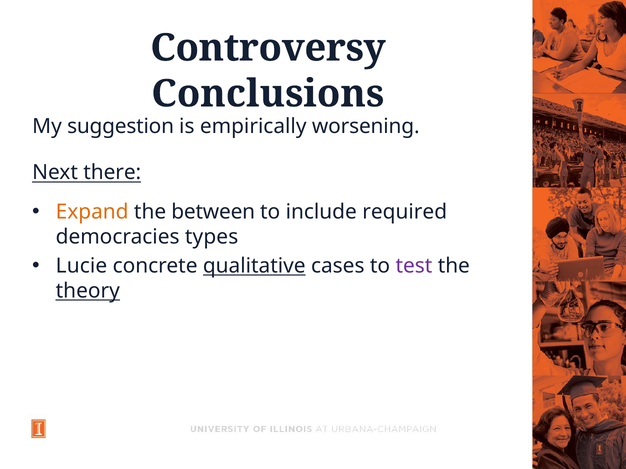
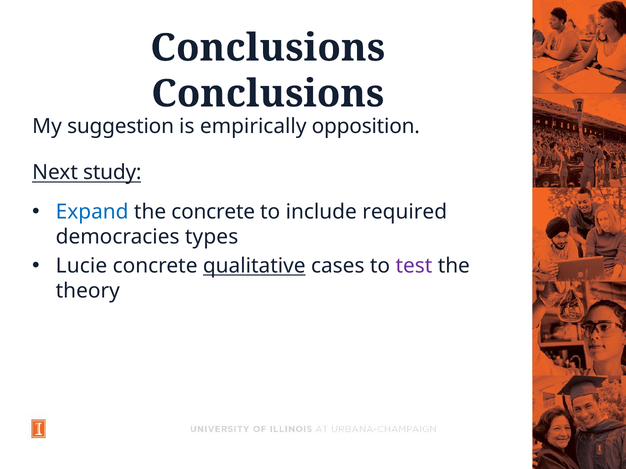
Controversy: Controversy -> Conclusions (268, 48)
worsening: worsening -> opposition (366, 127)
there: there -> study (112, 173)
Expand colour: orange -> blue (92, 212)
the between: between -> concrete (213, 212)
theory underline: present -> none (88, 291)
